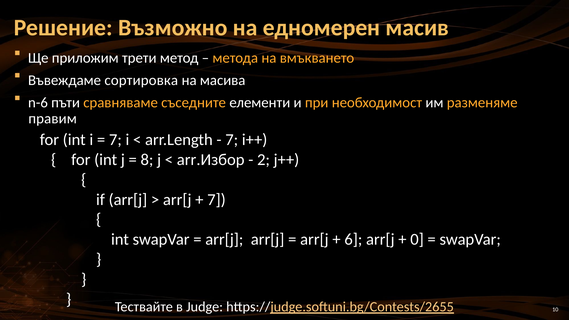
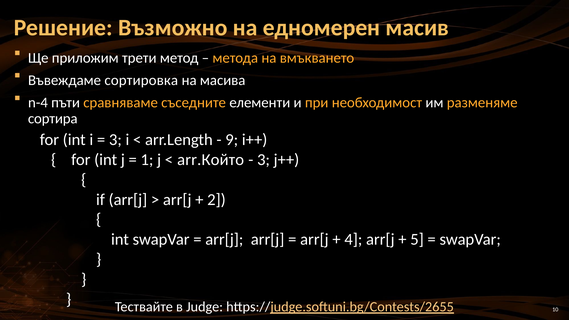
n-6: n-6 -> n-4 (38, 103)
правим: правим -> сортира (53, 119)
7: 7 -> 3 (115, 140)
7: 7 -> 9 (232, 140)
8: 8 -> 1 (147, 160)
arr.Избор: arr.Избор -> arr.Който (211, 160)
2: 2 -> 3 (264, 160)
7: 7 -> 2 (216, 200)
6: 6 -> 4 (353, 240)
0: 0 -> 5 (417, 240)
